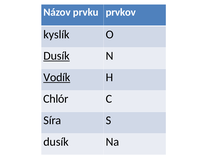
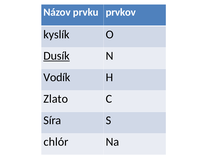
Vodík underline: present -> none (57, 77)
Chlór: Chlór -> Zlato (56, 99)
dusík: dusík -> chlór (56, 141)
